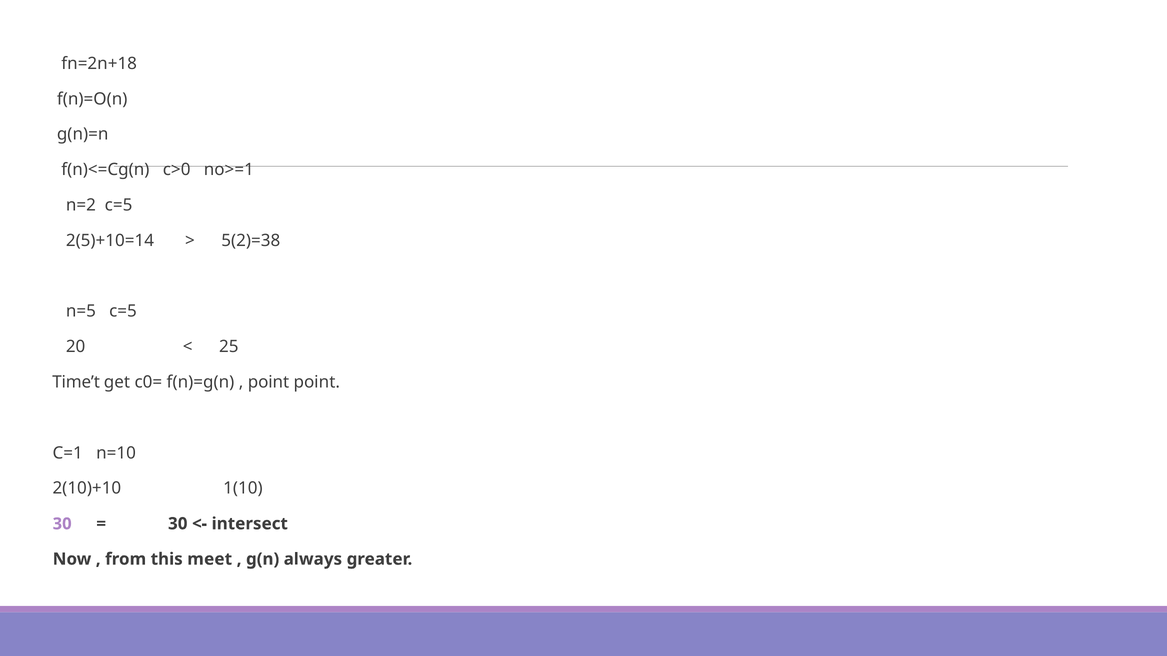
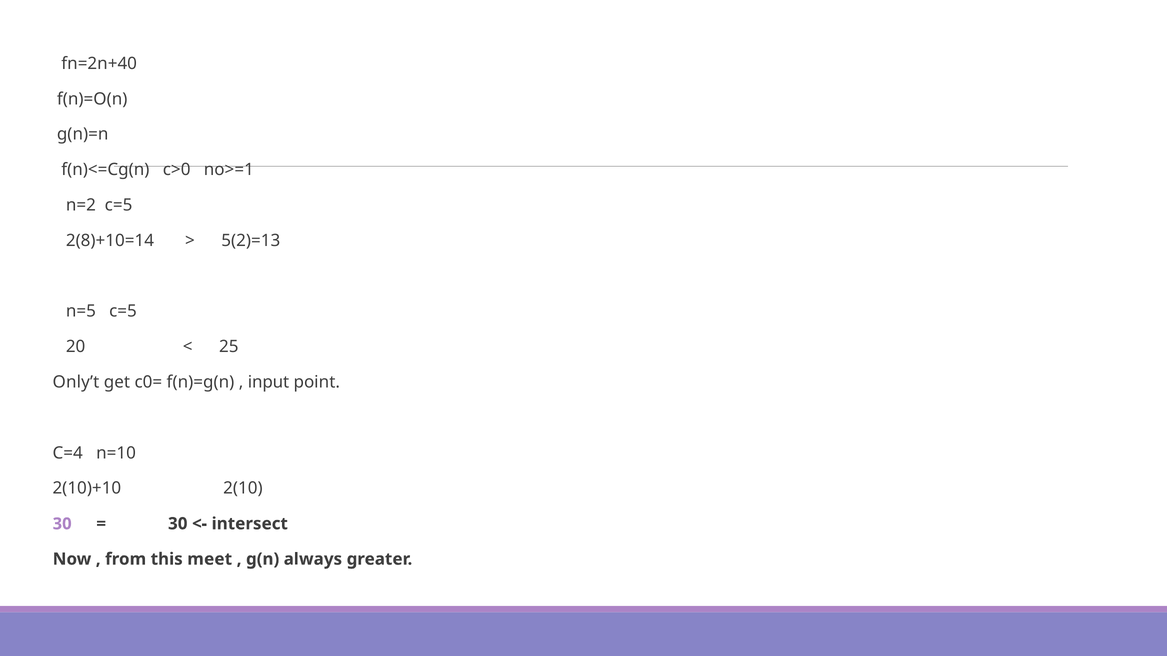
fn=2n+18: fn=2n+18 -> fn=2n+40 (99, 64)
2(5)+10=14: 2(5)+10=14 -> 2(8)+10=14 (110, 241)
5(2)=38: 5(2)=38 -> 5(2)=13 (251, 241)
Time’t: Time’t -> Only’t (76, 382)
point: point -> input (269, 382)
C=1: C=1 -> C=4 (68, 453)
1(10: 1(10 -> 2(10 (243, 489)
